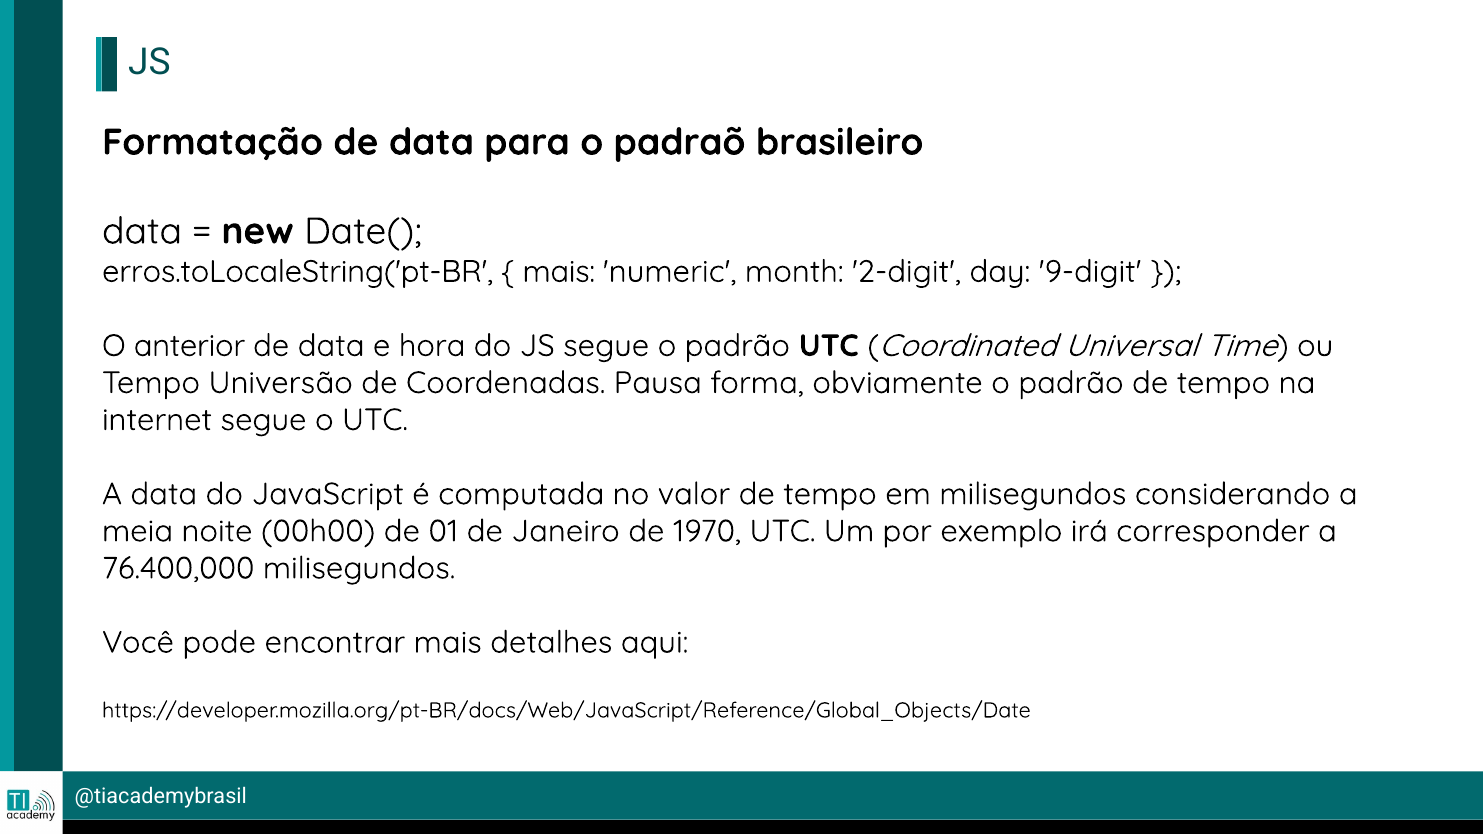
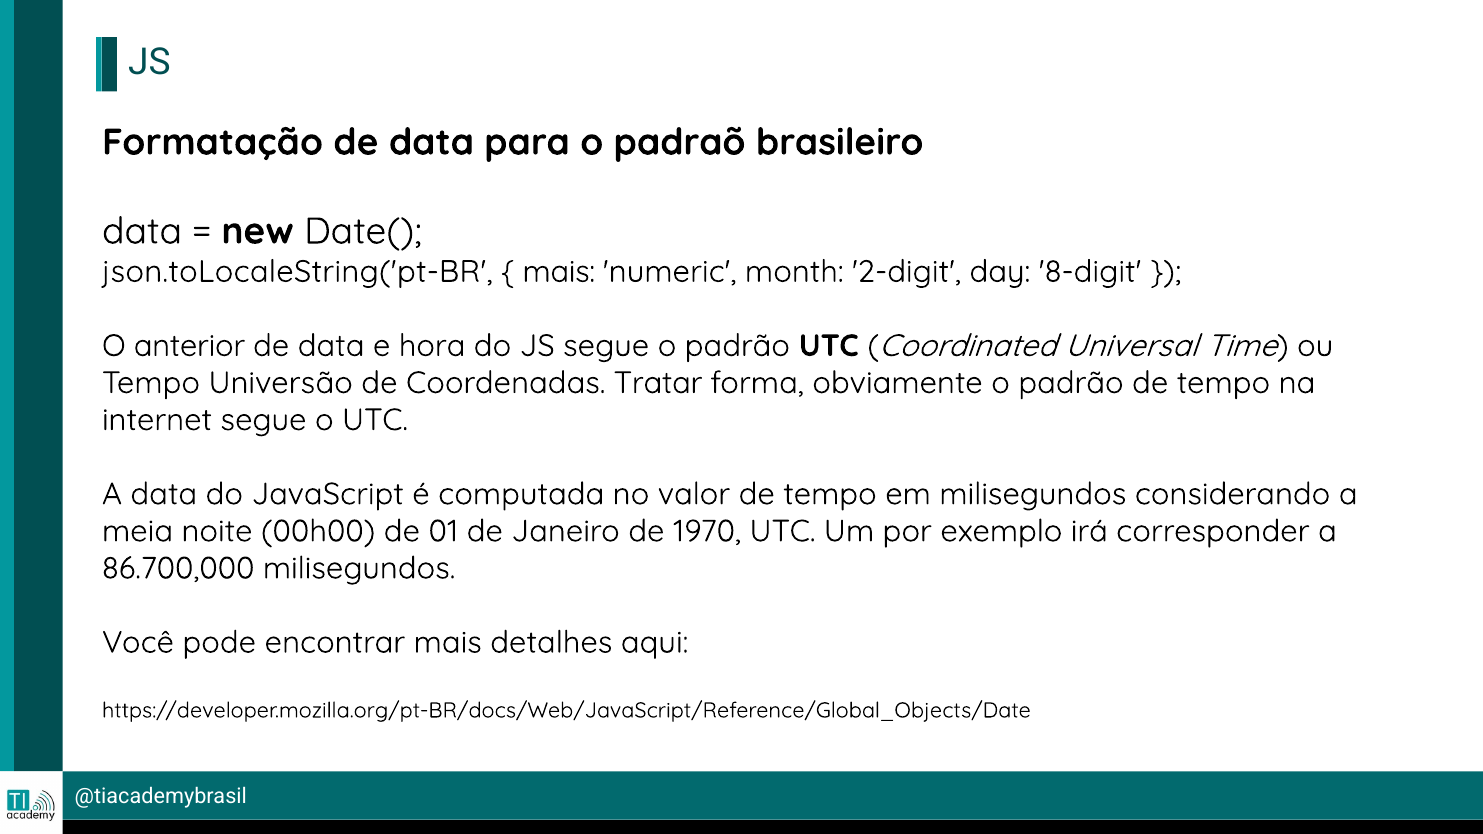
erros.toLocaleString('pt-BR: erros.toLocaleString('pt-BR -> json.toLocaleString('pt-BR (297, 272)
9-digit: 9-digit -> 8-digit (1090, 272)
Pausa: Pausa -> Tratar (658, 383)
76.400,000: 76.400,000 -> 86.700,000 (178, 568)
